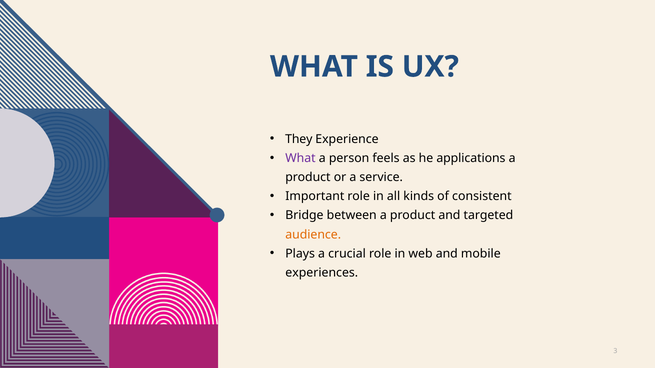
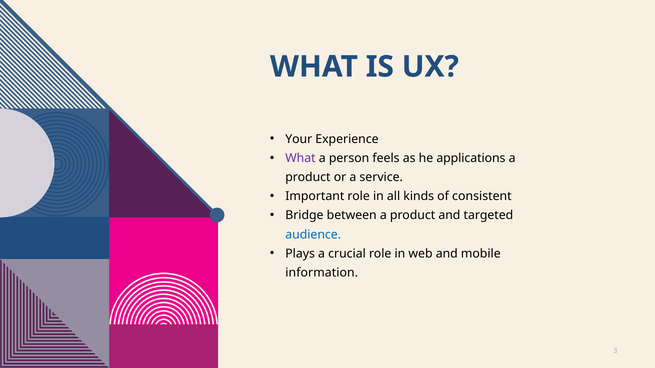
They: They -> Your (299, 139)
audience colour: orange -> blue (313, 235)
experiences: experiences -> information (322, 273)
